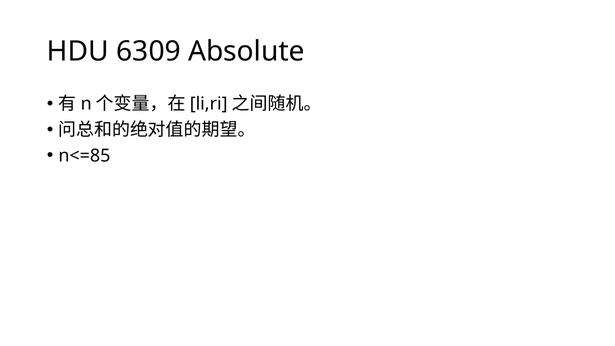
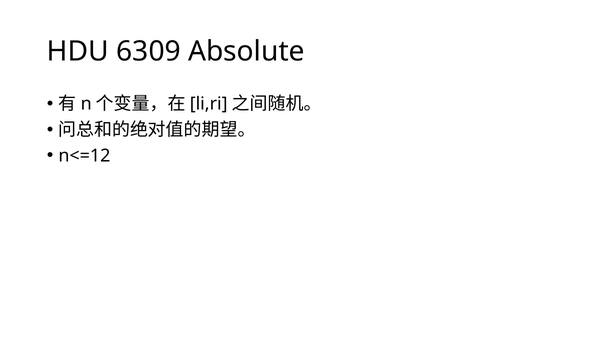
n<=85: n<=85 -> n<=12 (84, 156)
